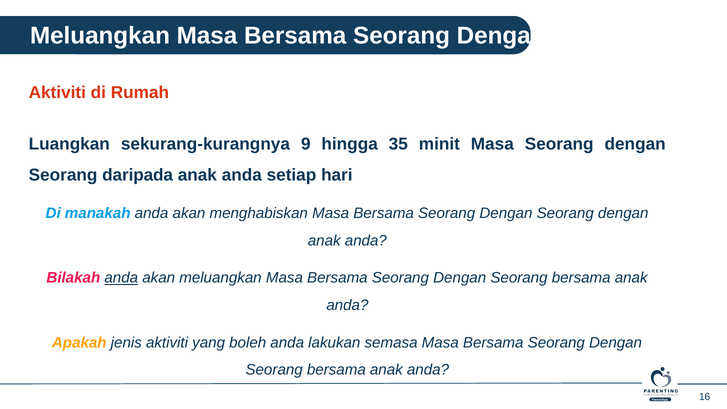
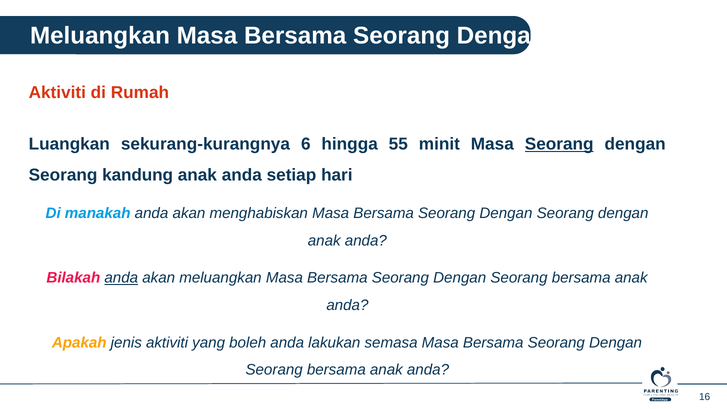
9: 9 -> 6 (306, 144)
35: 35 -> 55 (398, 144)
Seorang underline: none -> present (559, 144)
daripada: daripada -> kandung (138, 175)
